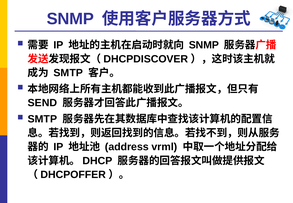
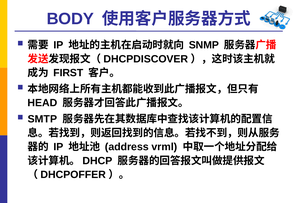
SNMP: SNMP -> BODY (70, 19)
SMTP: SMTP -> FIRST (68, 73)
SEND: SEND -> HEAD (42, 103)
